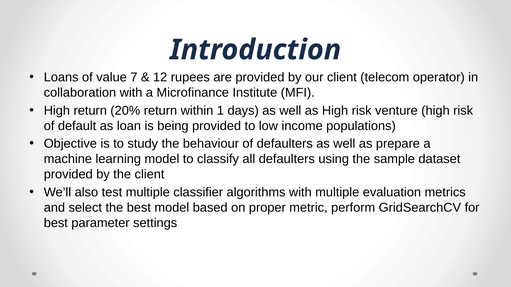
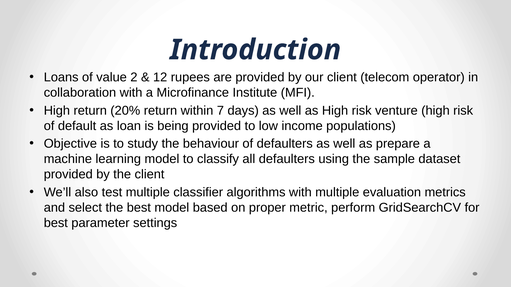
7: 7 -> 2 (134, 78)
1: 1 -> 7 (220, 111)
